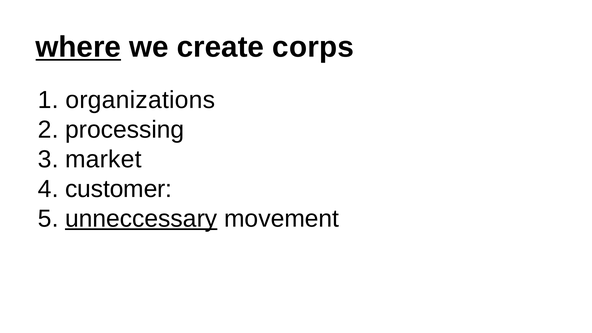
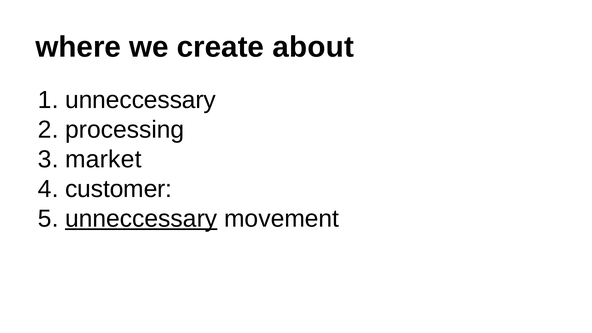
where underline: present -> none (78, 47)
corps: corps -> about (313, 47)
organizations: organizations -> unneccessary (141, 100)
